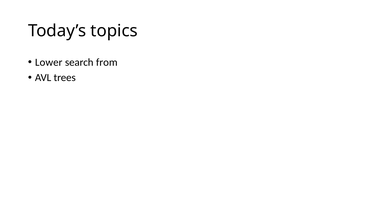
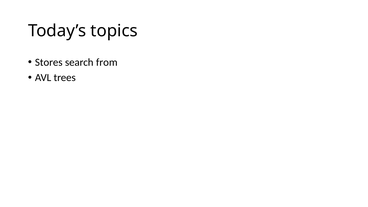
Lower: Lower -> Stores (49, 62)
